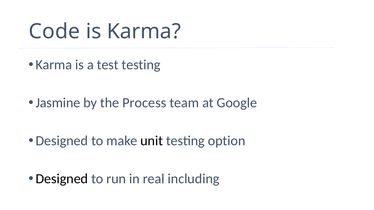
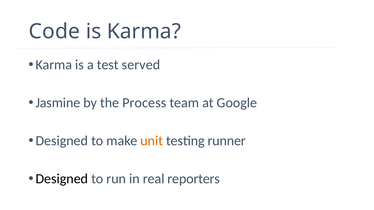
test testing: testing -> served (141, 65)
unit colour: black -> orange (152, 141)
option: option -> runner (227, 141)
including: including -> reporters (194, 179)
